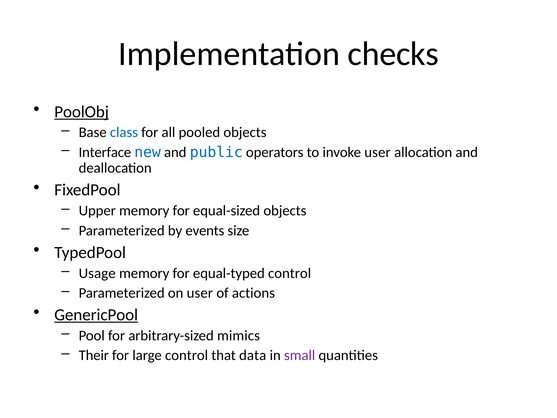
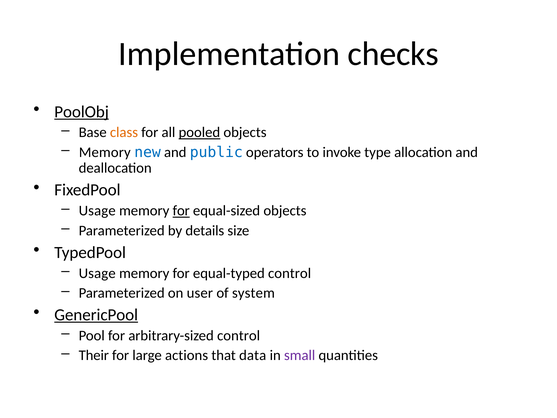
class colour: blue -> orange (124, 132)
pooled underline: none -> present (199, 132)
Interface: Interface -> Memory (105, 152)
invoke user: user -> type (378, 152)
Upper: Upper -> Usage (97, 211)
for underline: none -> present (181, 211)
events: events -> details (205, 230)
actions: actions -> system (253, 293)
arbitrary-sized mimics: mimics -> control (239, 335)
large control: control -> actions (187, 355)
